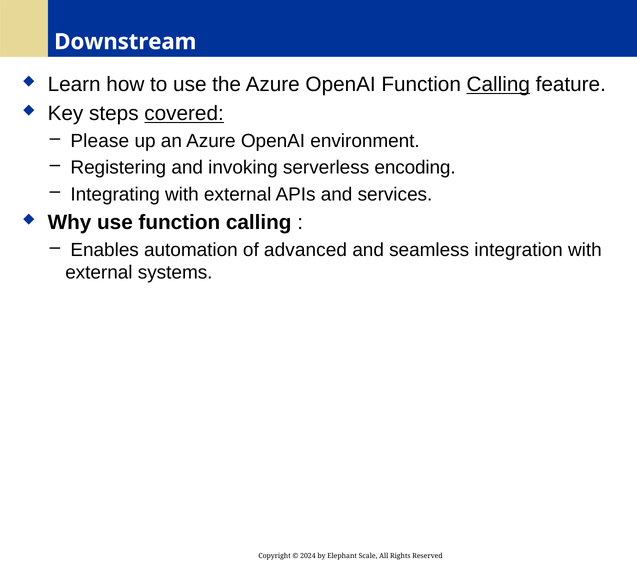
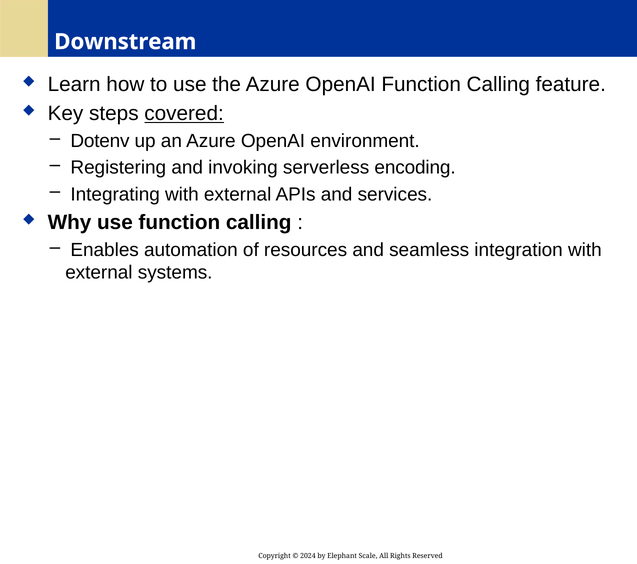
Calling underline: present -> none (498, 85)
Please: Please -> Dotenv (100, 141)
advanced: advanced -> resources (306, 250)
